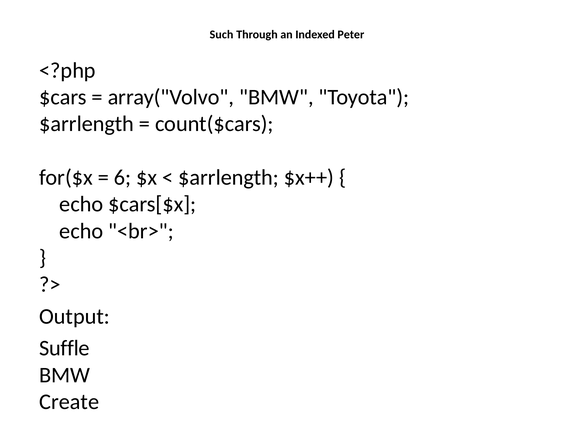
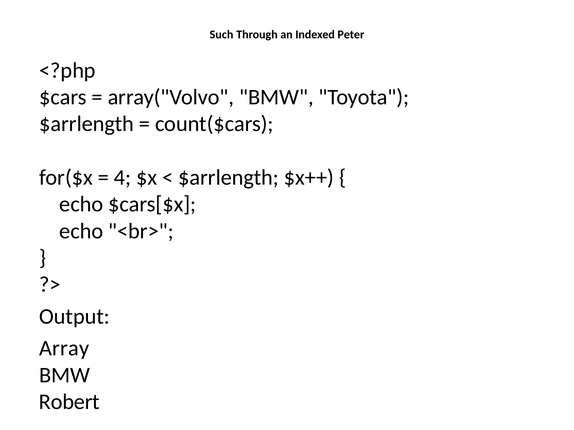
6: 6 -> 4 (122, 178)
Suffle: Suffle -> Array (64, 349)
Create: Create -> Robert (69, 402)
